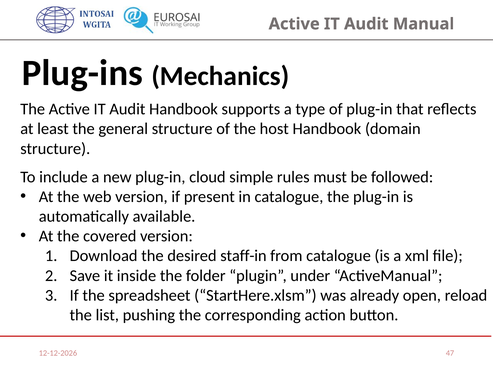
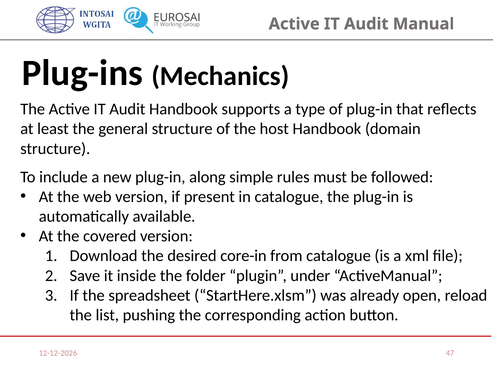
cloud: cloud -> along (207, 177)
staff-in: staff-in -> core-in (243, 256)
